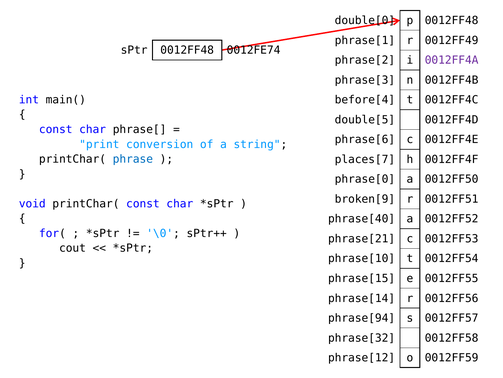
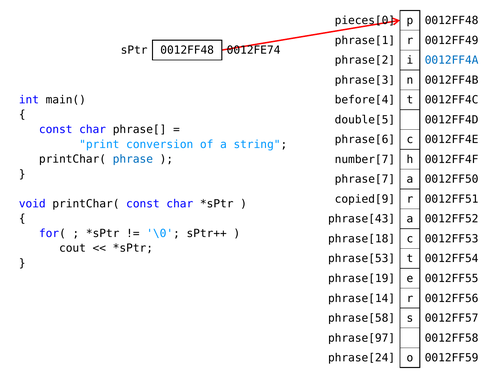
double[0: double[0 -> pieces[0 (365, 20)
0012FF4A colour: purple -> blue (452, 60)
places[7: places[7 -> number[7 (365, 159)
phrase[0: phrase[0 -> phrase[7 (365, 179)
broken[9: broken[9 -> copied[9 (365, 199)
phrase[40: phrase[40 -> phrase[43 (362, 219)
phrase[21: phrase[21 -> phrase[18 (362, 238)
phrase[10: phrase[10 -> phrase[53 (362, 258)
phrase[15: phrase[15 -> phrase[19 (362, 278)
phrase[94: phrase[94 -> phrase[58 (362, 318)
phrase[32: phrase[32 -> phrase[97 (362, 337)
phrase[12: phrase[12 -> phrase[24 (362, 357)
